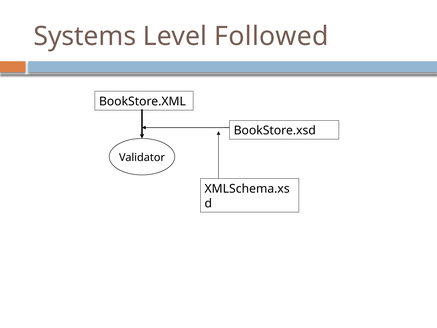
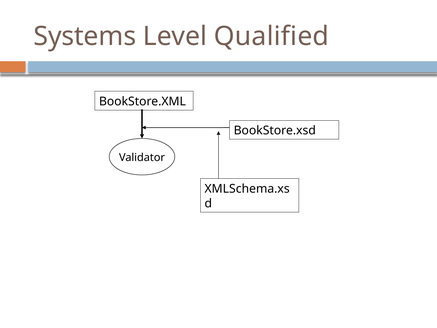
Followed: Followed -> Qualified (271, 36)
